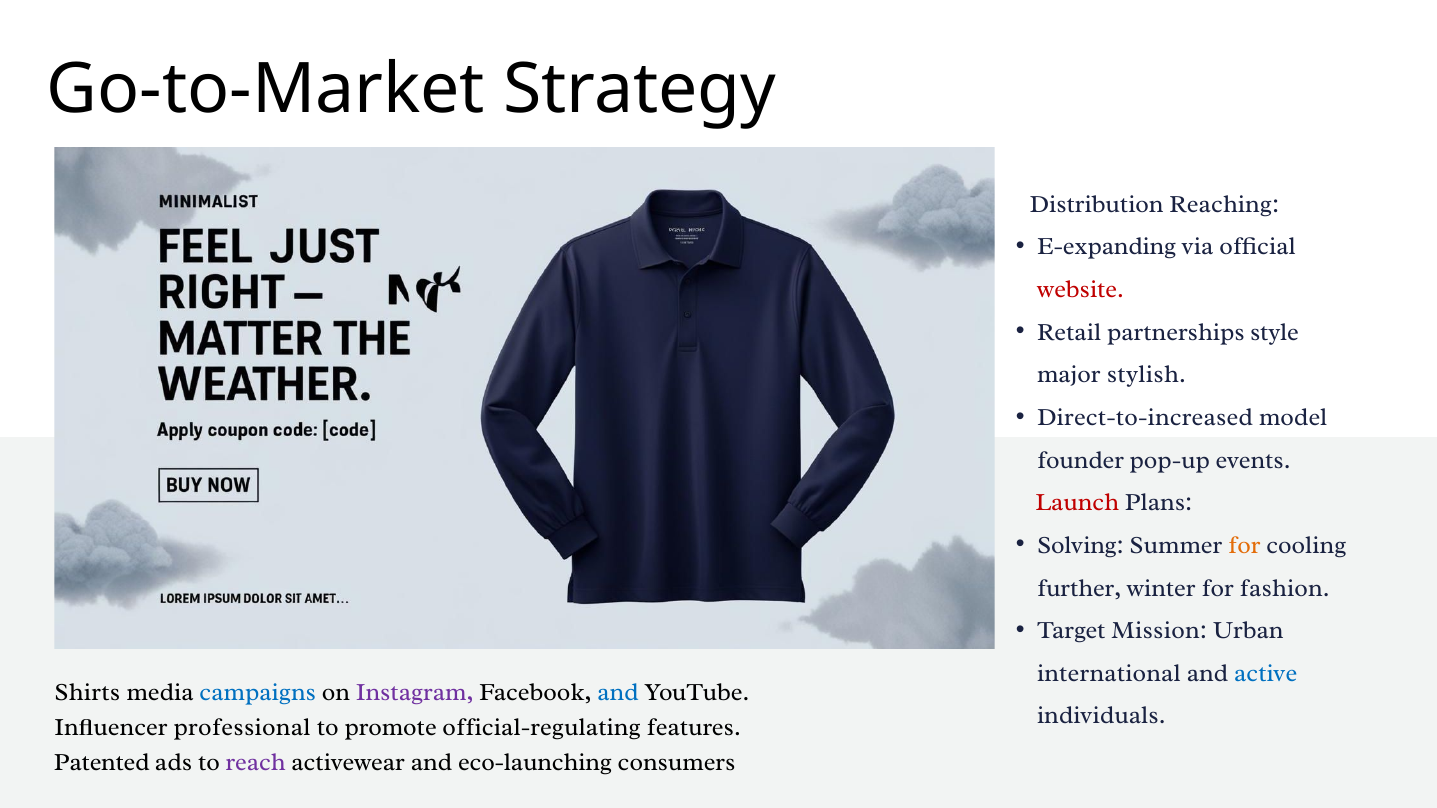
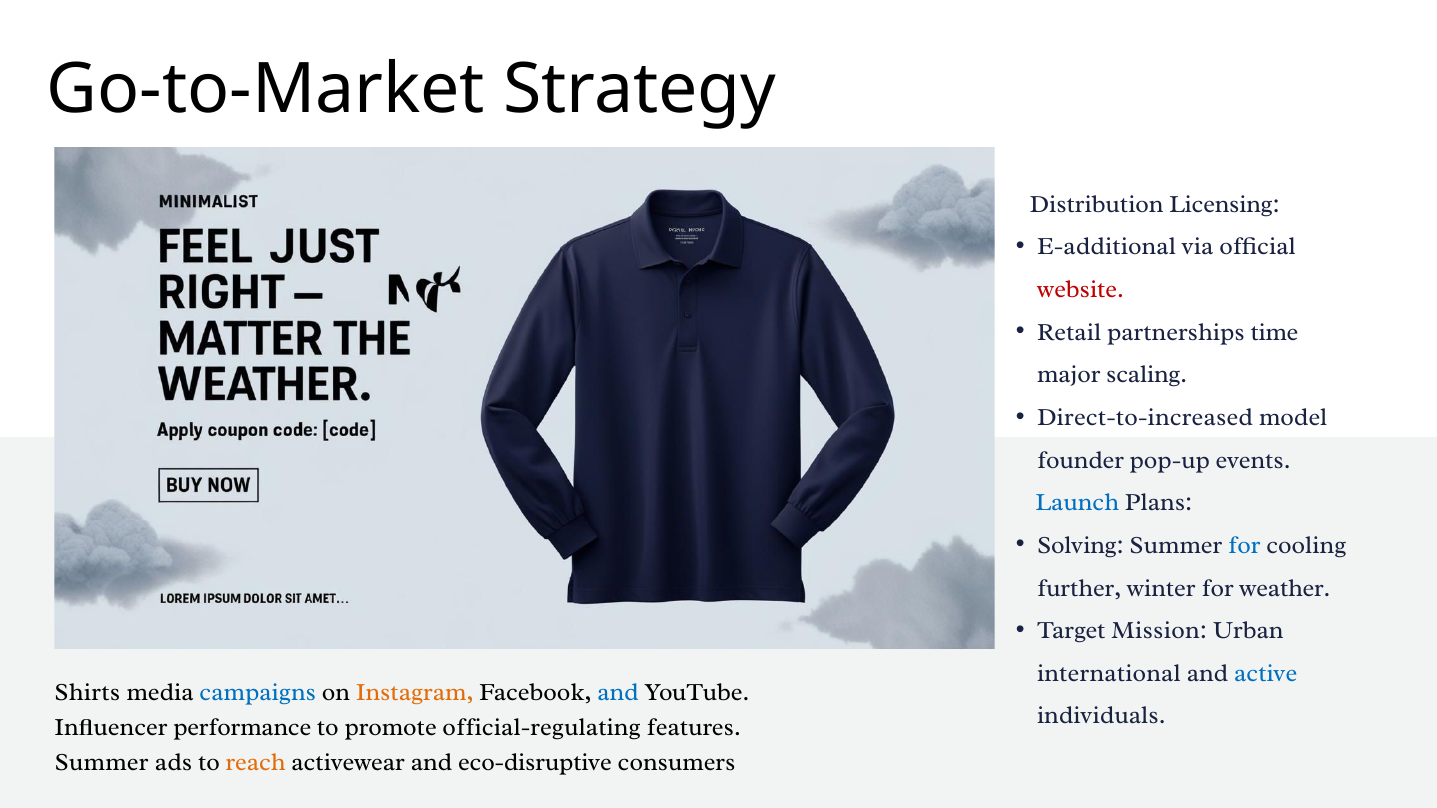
Reaching: Reaching -> Licensing (1224, 204)
E-expanding: E-expanding -> E-additional (1107, 247)
style: style -> time (1274, 332)
stylish: stylish -> scaling (1147, 375)
Launch colour: red -> blue (1077, 503)
for colour: orange -> blue (1244, 545)
fashion: fashion -> weather (1285, 588)
Instagram colour: purple -> orange (415, 693)
professional: professional -> performance (242, 727)
Patented: Patented -> Summer (102, 762)
reach colour: purple -> orange (256, 762)
eco-launching: eco-launching -> eco-disruptive (535, 762)
